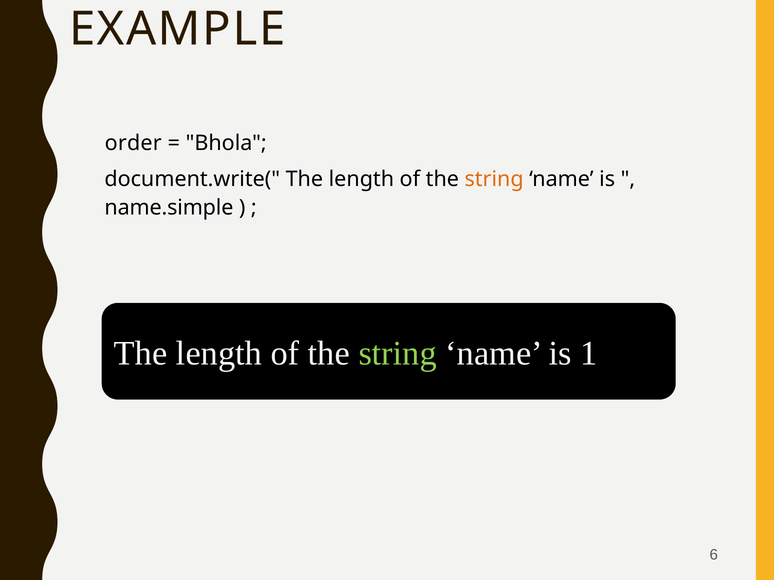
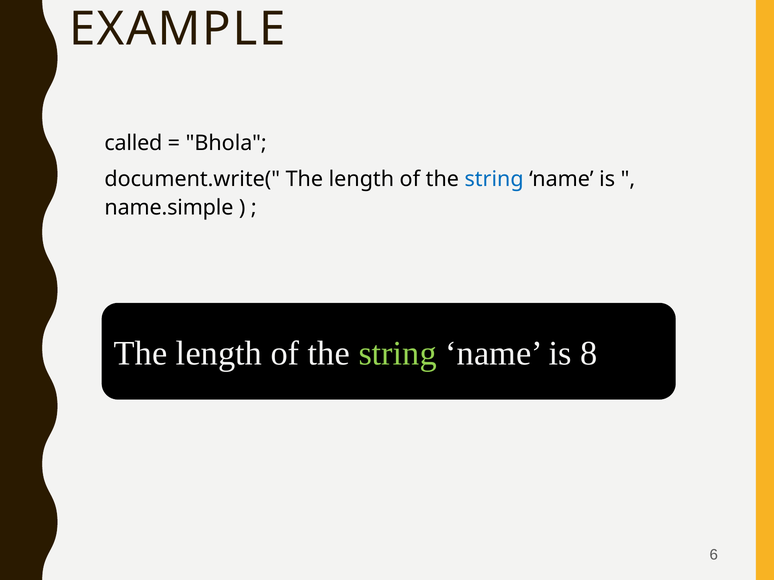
order: order -> called (133, 143)
string colour: orange -> blue (494, 179)
1: 1 -> 8 (589, 354)
